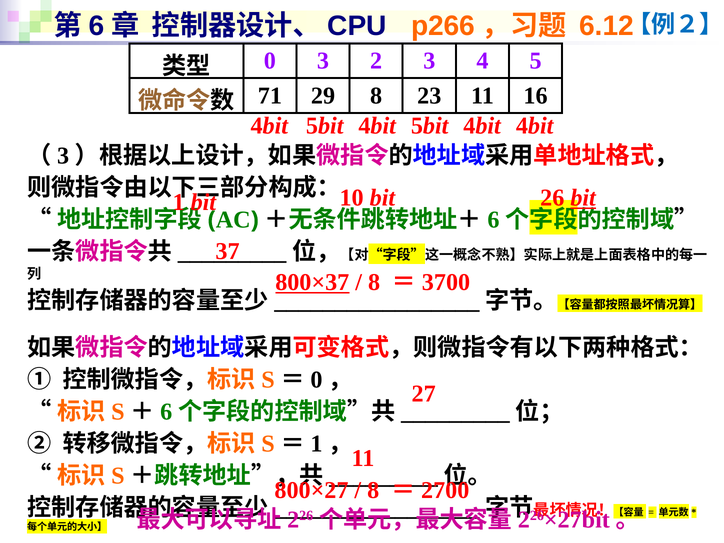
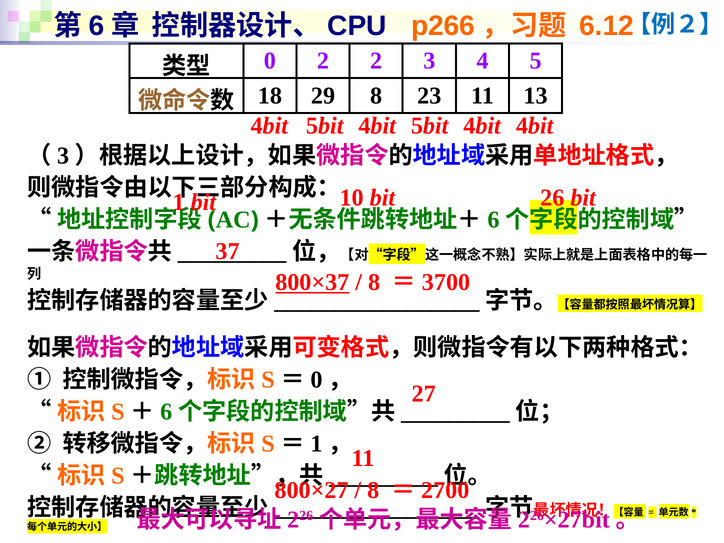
0 3: 3 -> 2 (323, 61)
71: 71 -> 18 (270, 96)
16: 16 -> 13 (536, 96)
bit underline: present -> none (583, 198)
